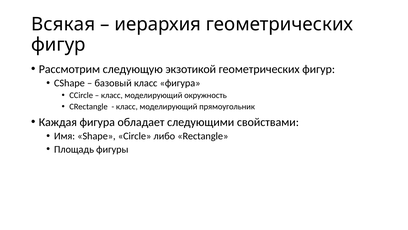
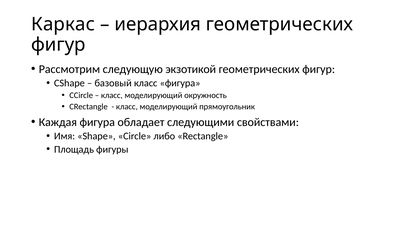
Всякая: Всякая -> Каркас (63, 24)
